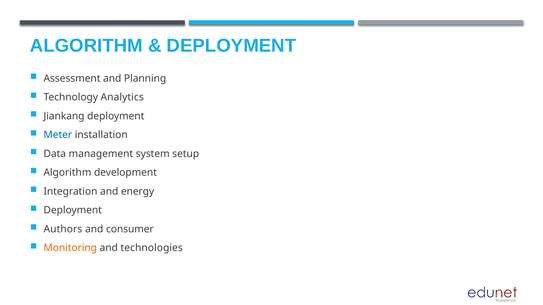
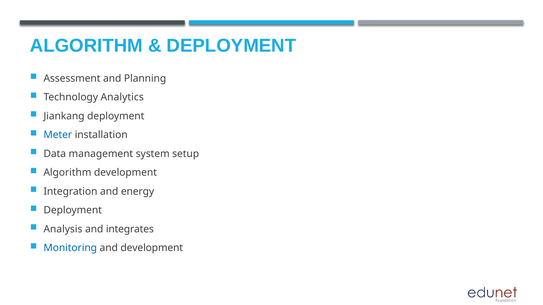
Authors: Authors -> Analysis (63, 229)
consumer: consumer -> integrates (130, 229)
Monitoring colour: orange -> blue (70, 248)
and technologies: technologies -> development (152, 248)
